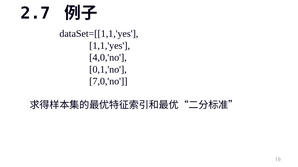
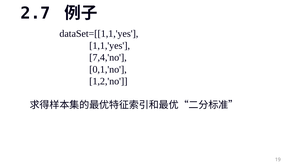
4,0,'no: 4,0,'no -> 7,4,'no (108, 58)
7,0,'no: 7,0,'no -> 1,2,'no (108, 82)
